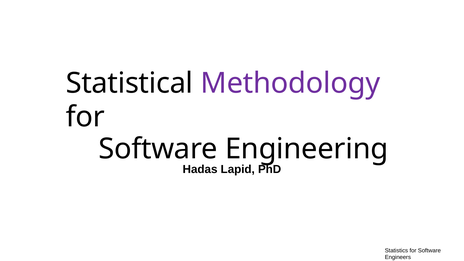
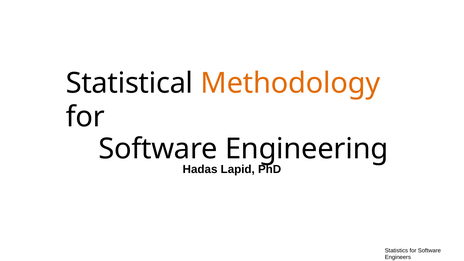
Methodology colour: purple -> orange (290, 83)
